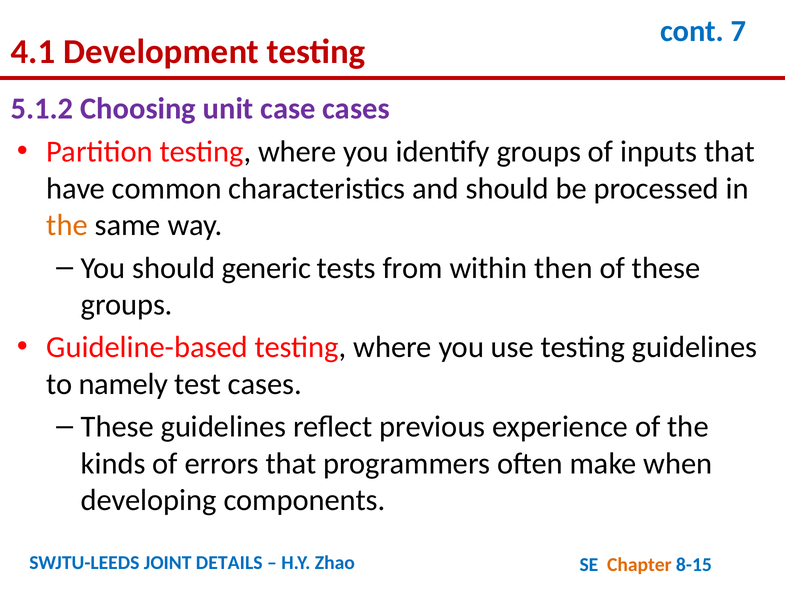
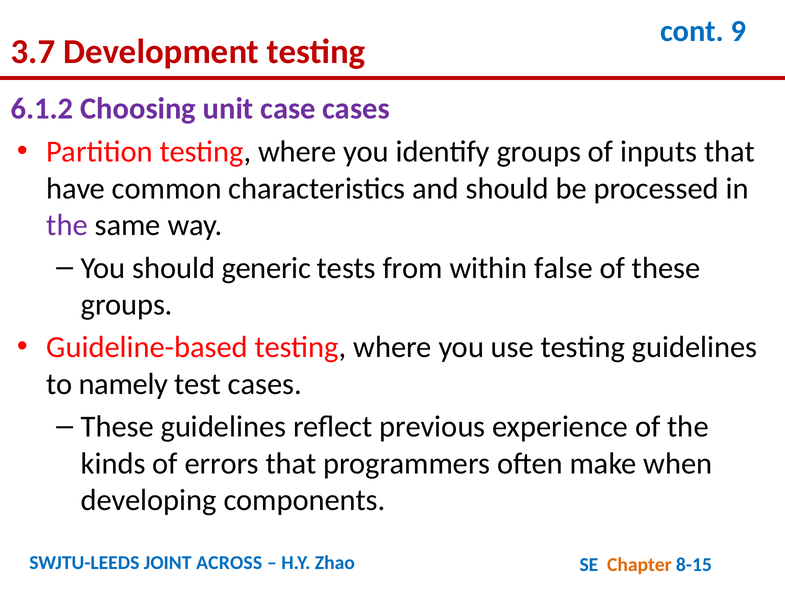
7: 7 -> 9 (739, 31)
4.1: 4.1 -> 3.7 (33, 52)
5.1.2: 5.1.2 -> 6.1.2 (42, 108)
the colour: orange -> purple (67, 225)
then: then -> false (564, 268)
DETAILS: DETAILS -> ACROSS (229, 563)
